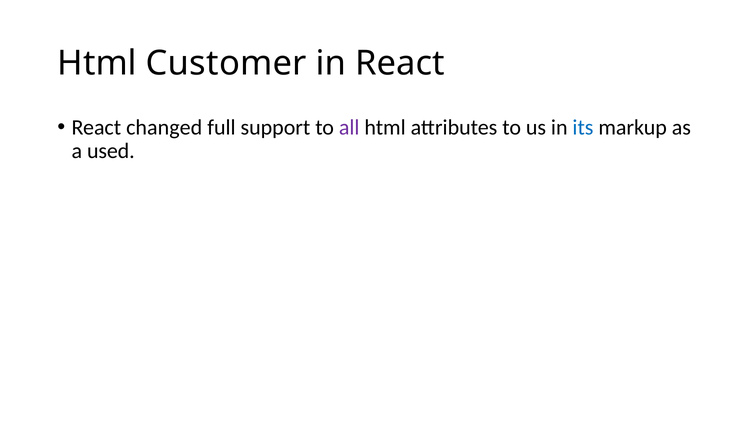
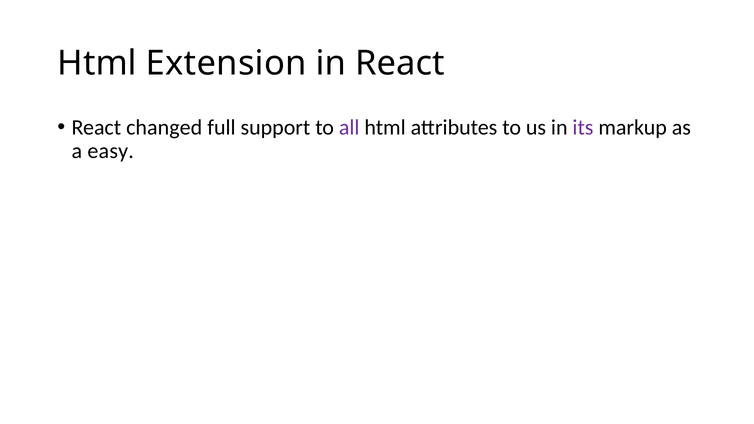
Customer: Customer -> Extension (226, 63)
its colour: blue -> purple (583, 127)
used: used -> easy (111, 151)
